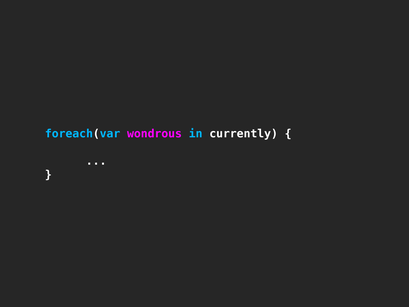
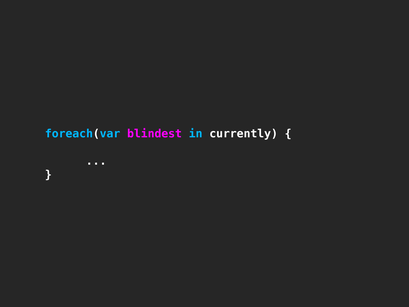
wondrous: wondrous -> blindest (155, 134)
